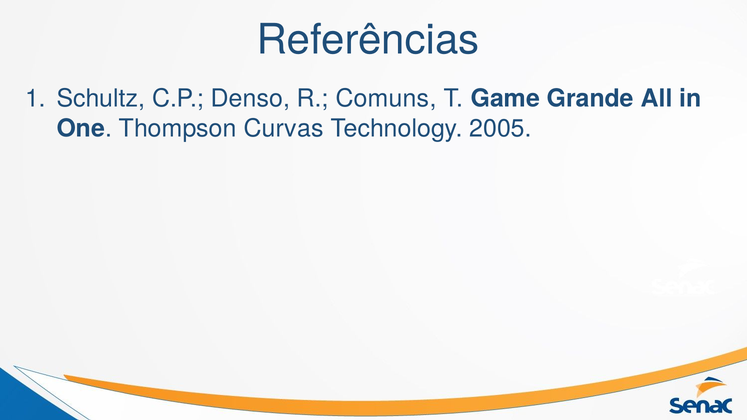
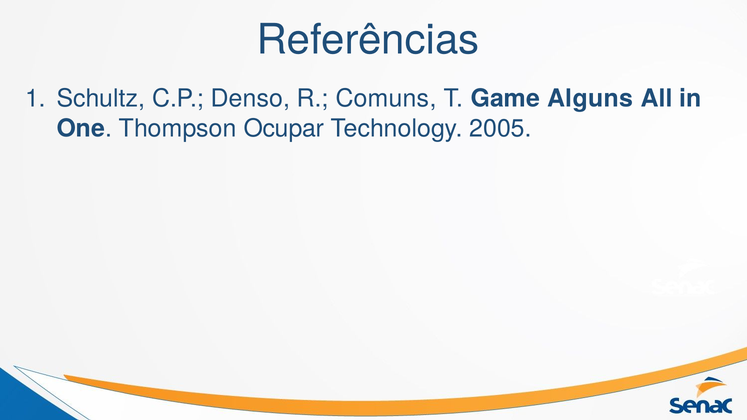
Grande: Grande -> Alguns (590, 99)
Curvas: Curvas -> Ocupar (284, 129)
